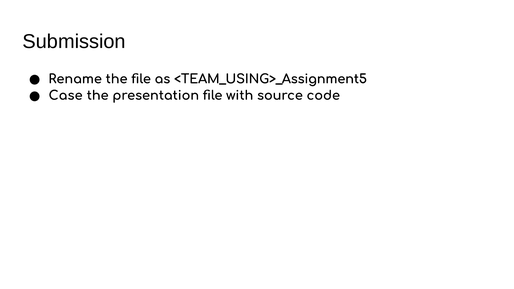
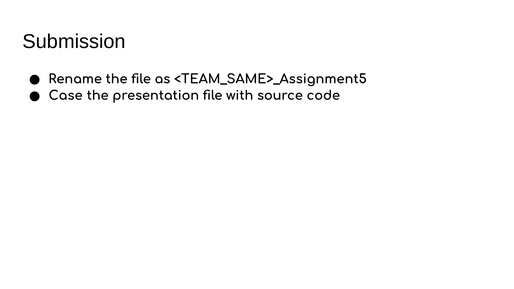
<TEAM_USING>_Assignment5: <TEAM_USING>_Assignment5 -> <TEAM_SAME>_Assignment5 (270, 79)
